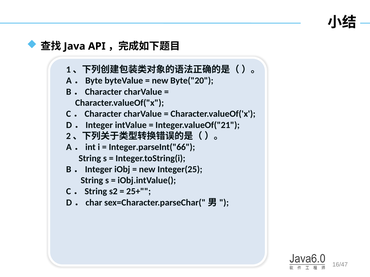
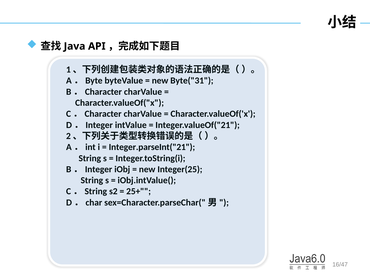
Byte("20: Byte("20 -> Byte("31 (192, 81)
Integer.parseInt("66: Integer.parseInt("66 -> Integer.parseInt("21 (152, 147)
